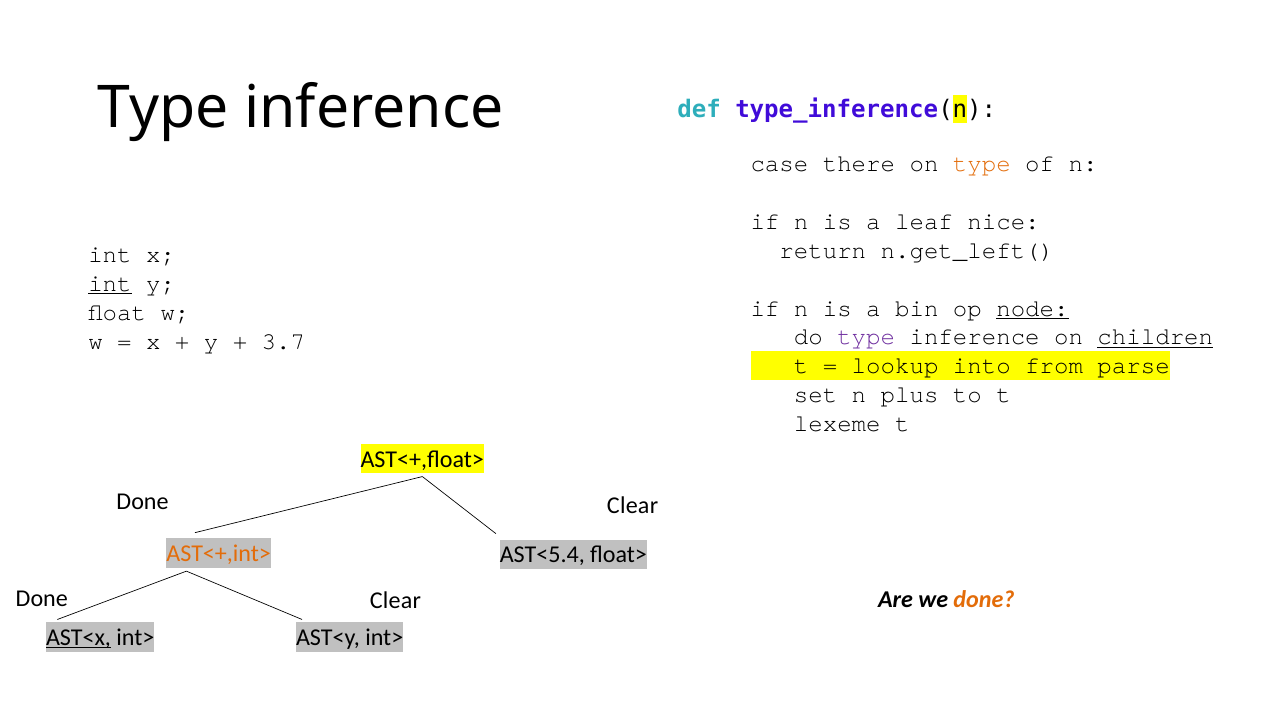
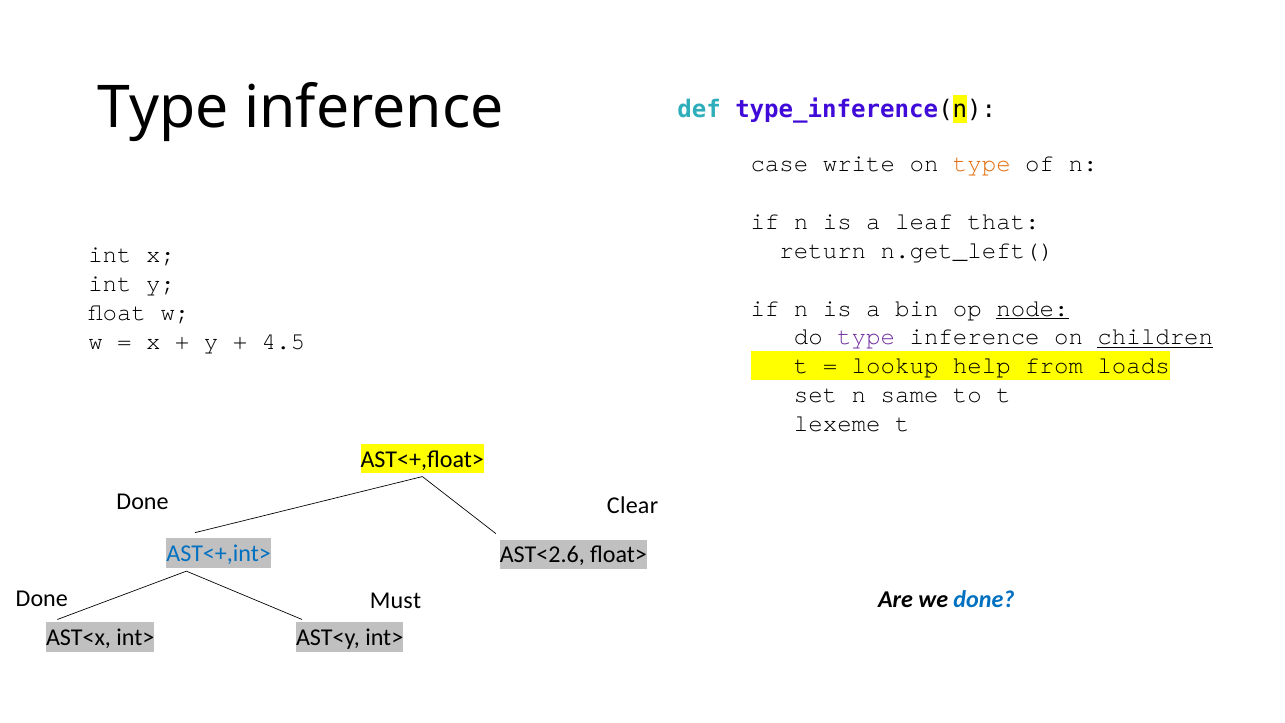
there: there -> write (859, 163)
nice: nice -> that (1004, 221)
int underline: present -> none (110, 283)
3.7: 3.7 -> 4.5 (283, 341)
into: into -> help (982, 366)
parse: parse -> loads (1134, 366)
plus: plus -> same (910, 395)
AST<+,int> colour: orange -> blue (219, 553)
AST<5.4: AST<5.4 -> AST<2.6 (542, 554)
Clear: Clear -> Must (395, 600)
done colour: orange -> blue (984, 599)
AST<x underline: present -> none (79, 637)
